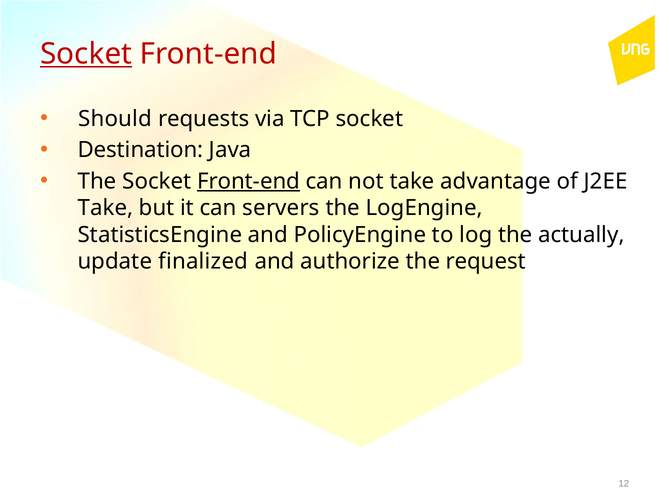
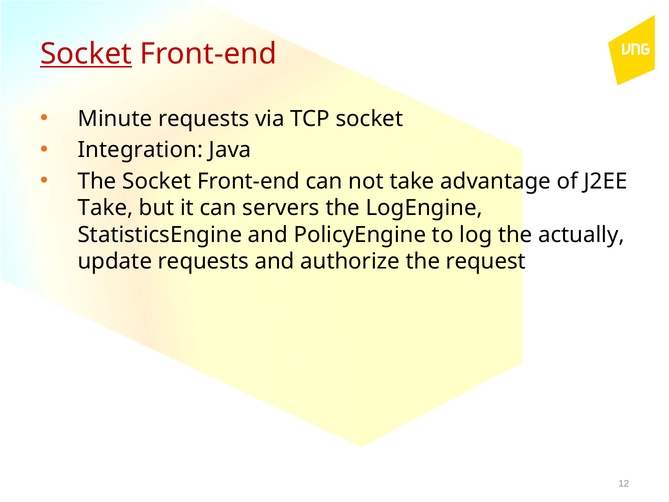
Should: Should -> Minute (115, 119)
Destination: Destination -> Integration (140, 150)
Front-end underline: present -> none (249, 181)
update finalized: finalized -> requests (203, 261)
